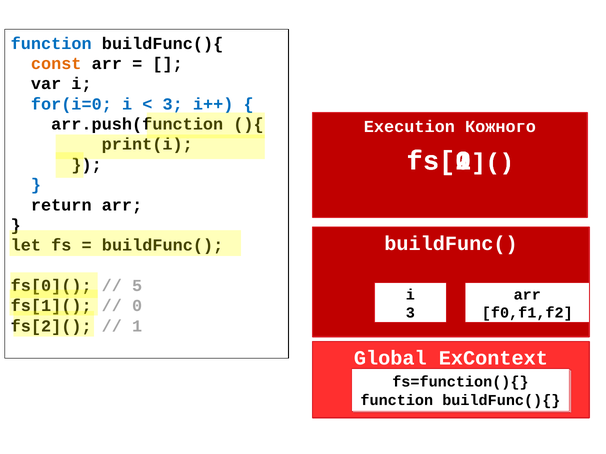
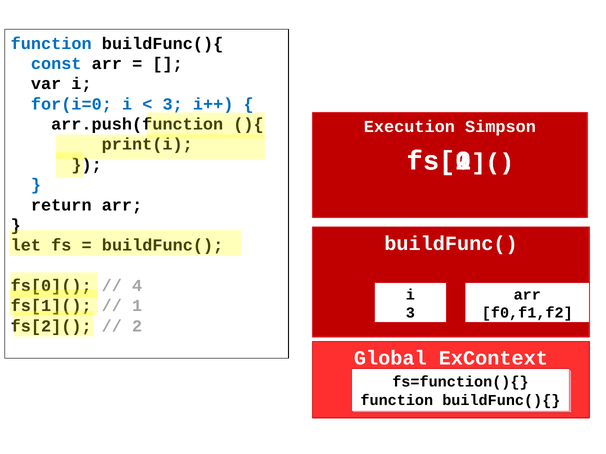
const colour: orange -> blue (56, 64)
Кожного: Кожного -> Simpson (501, 127)
5: 5 -> 4 (137, 286)
0: 0 -> 1 (137, 306)
1: 1 -> 2 (137, 326)
